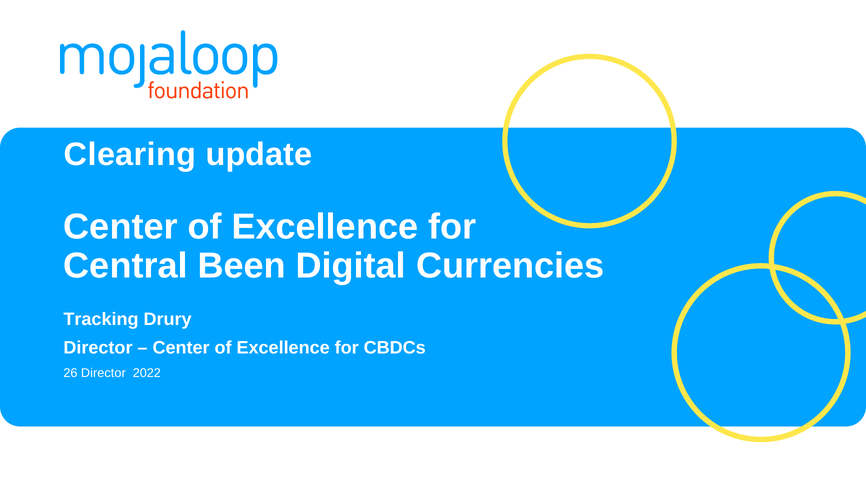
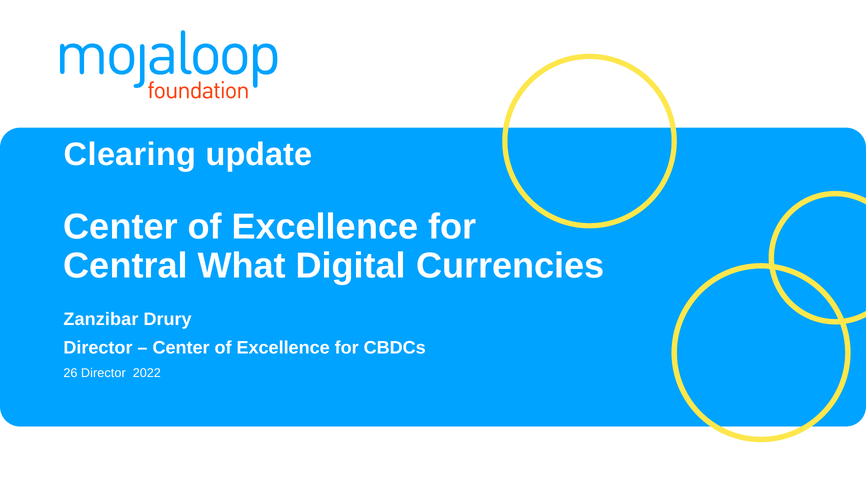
Been: Been -> What (242, 266)
Tracking: Tracking -> Zanzibar (101, 319)
